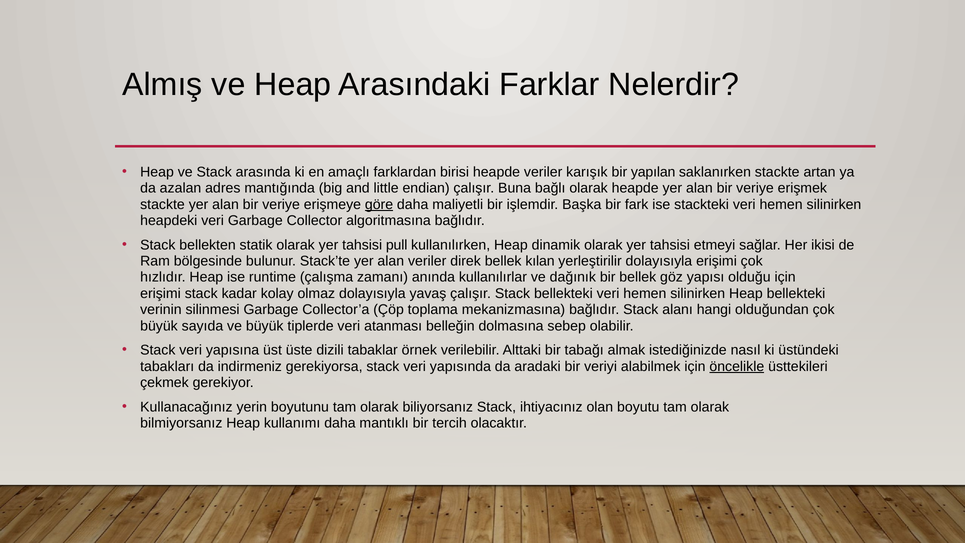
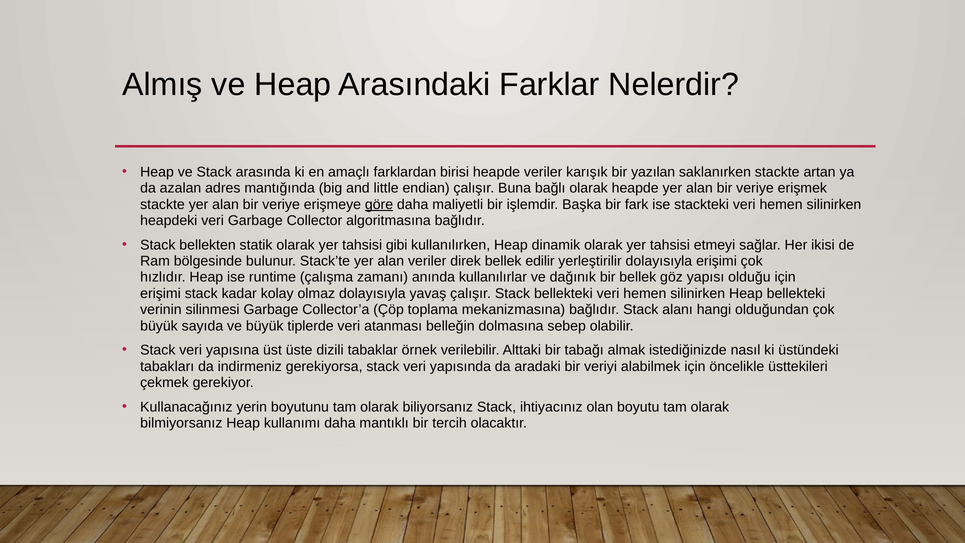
yapılan: yapılan -> yazılan (653, 172)
pull: pull -> gibi (397, 245)
kılan: kılan -> edilir (540, 261)
öncelikle underline: present -> none (737, 366)
